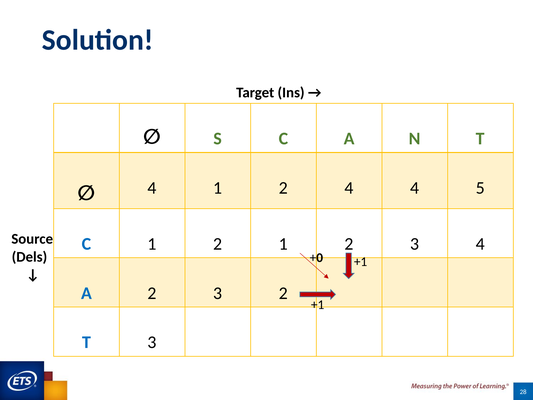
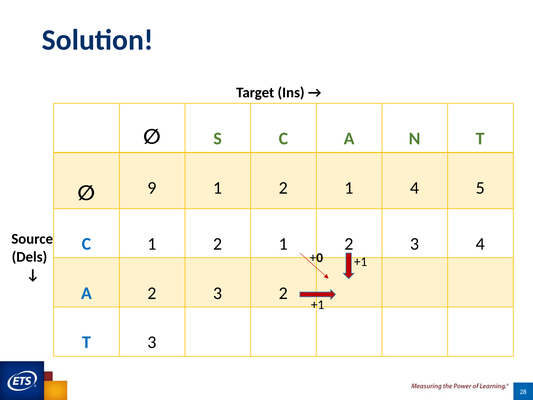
4: 4 -> 9 (152, 188)
4: 4 -> 1 (349, 188)
